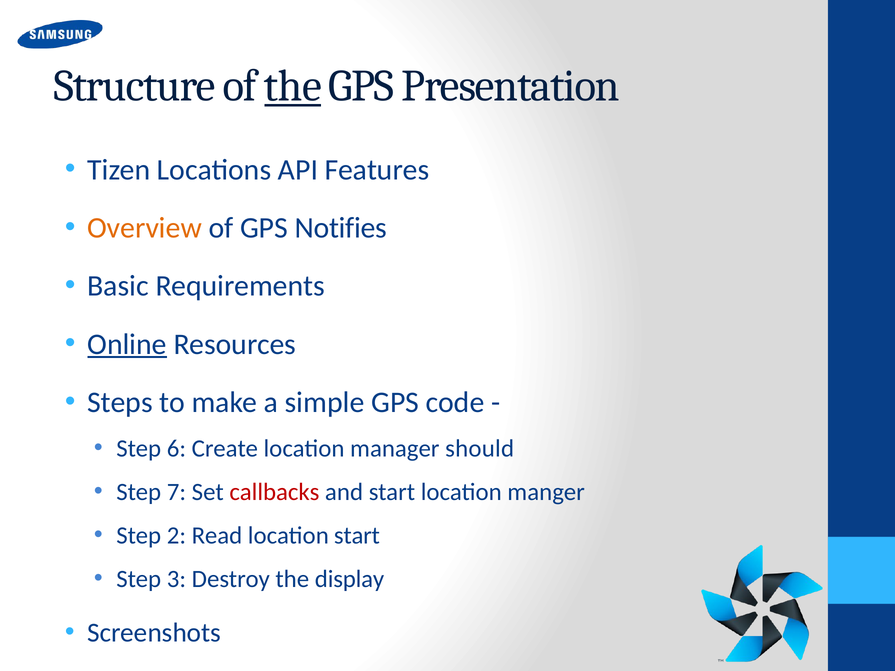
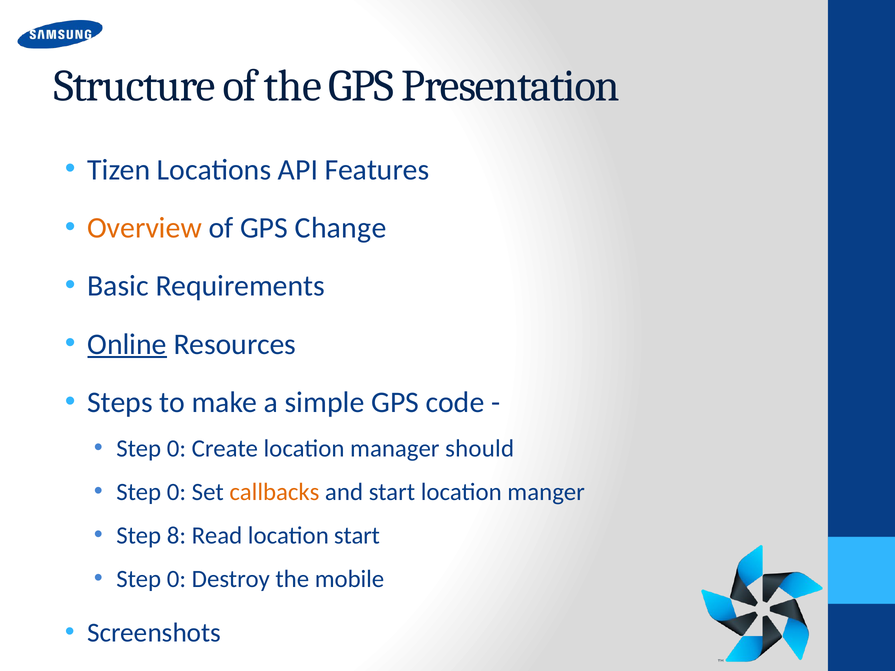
the underline: present -> none (293, 86)
Notifies: Notifies -> Change (341, 228)
6: 6 -> 0 (176, 449)
7: 7 -> 0 (176, 492)
callbacks colour: red -> orange (274, 492)
2: 2 -> 8 (176, 536)
3: 3 -> 0 (176, 579)
display: display -> mobile (350, 579)
